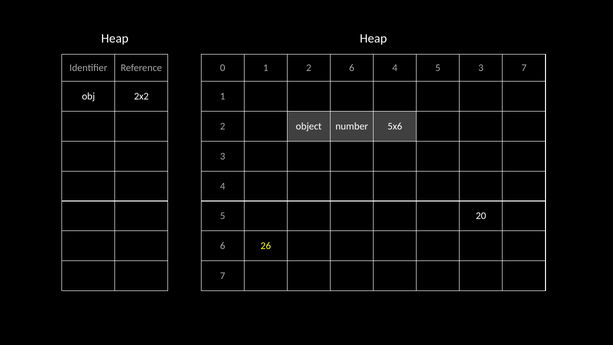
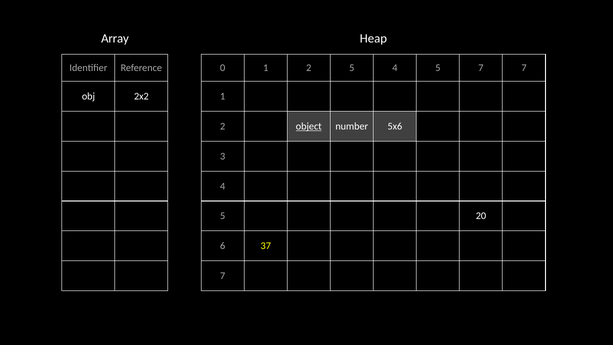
Heap: Heap -> Array (115, 38)
2 6: 6 -> 5 (352, 68)
5 3: 3 -> 7 (481, 68)
object underline: none -> present (309, 126)
26: 26 -> 37 (266, 246)
